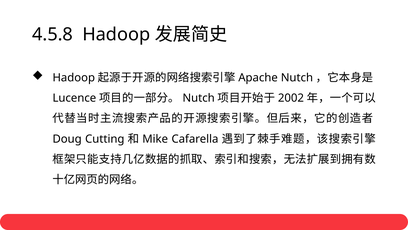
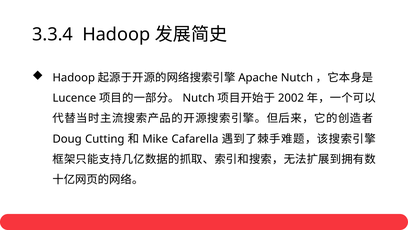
4.5.8: 4.5.8 -> 3.3.4 (53, 34)
